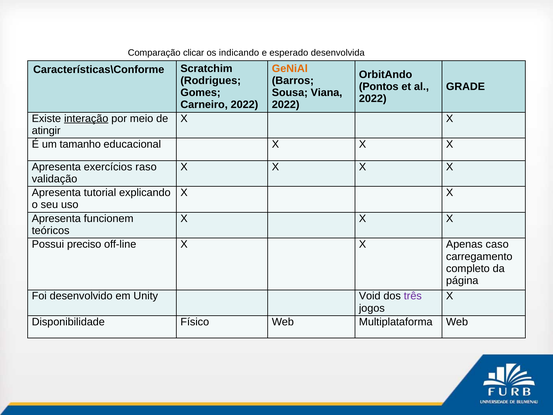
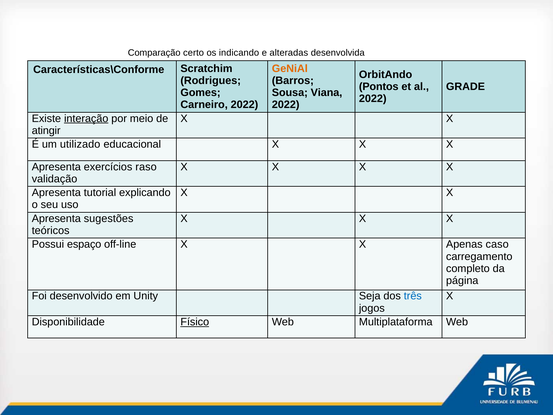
clicar: clicar -> certo (194, 53)
esperado: esperado -> alteradas (289, 53)
tamanho: tamanho -> utilizado (80, 144)
funcionem: funcionem -> sugestões (109, 218)
preciso: preciso -> espaço (84, 244)
Void: Void -> Seja (370, 296)
três colour: purple -> blue (413, 296)
Físico underline: none -> present (195, 322)
